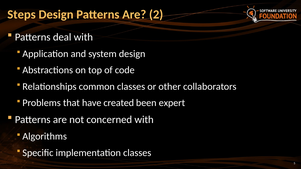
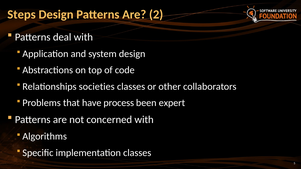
common: common -> societies (97, 87)
created: created -> process (119, 103)
